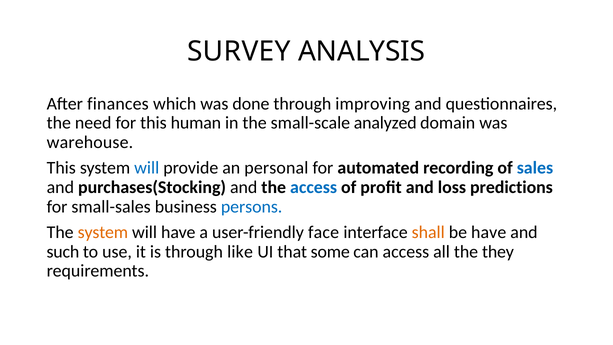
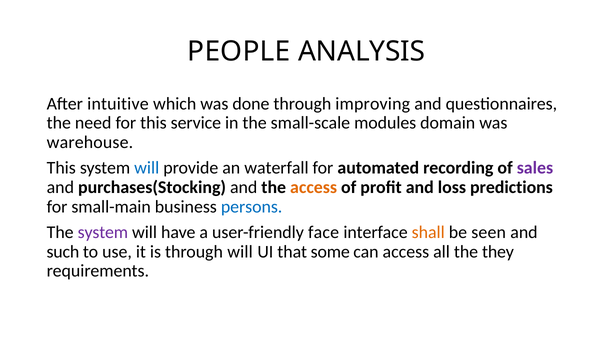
SURVEY: SURVEY -> PEOPLE (239, 51)
finances: finances -> intuitive (118, 104)
human: human -> service (196, 123)
analyzed: analyzed -> modules (385, 123)
personal: personal -> waterfall (276, 168)
sales colour: blue -> purple (535, 168)
access colour: blue -> orange (314, 187)
small-sales: small-sales -> small-main (111, 207)
system colour: orange -> purple (103, 232)
be have: have -> seen (489, 232)
through like: like -> will (240, 252)
